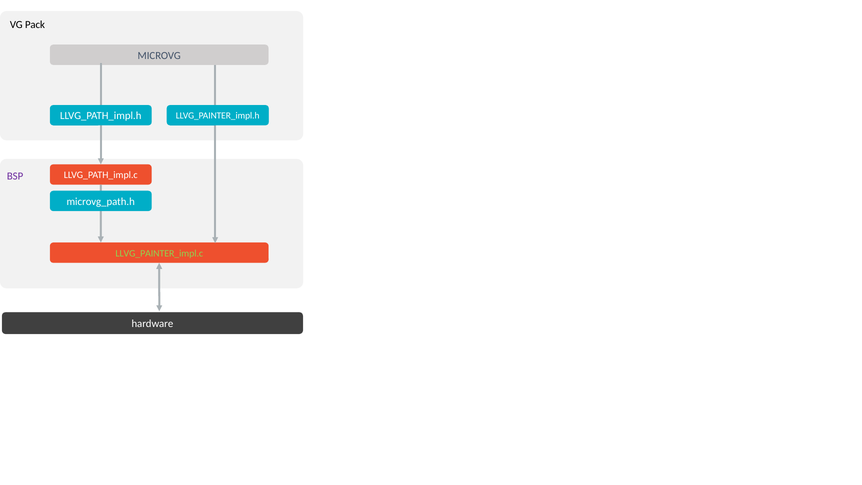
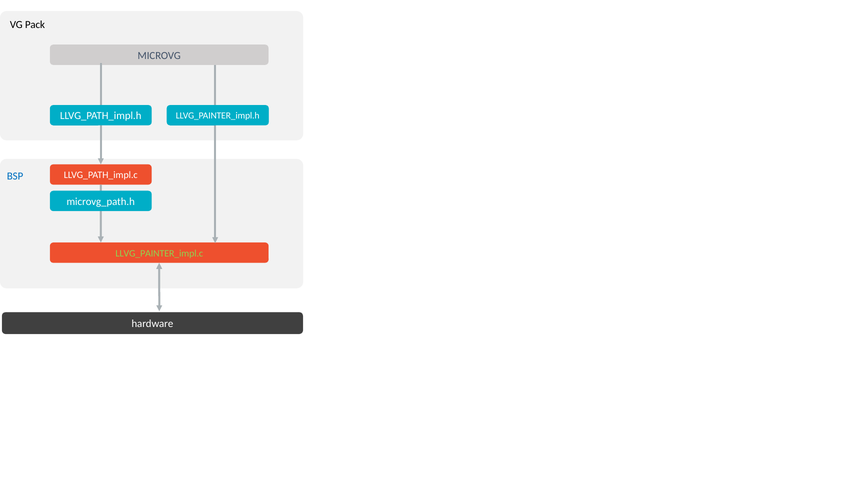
BSP colour: purple -> blue (15, 176)
